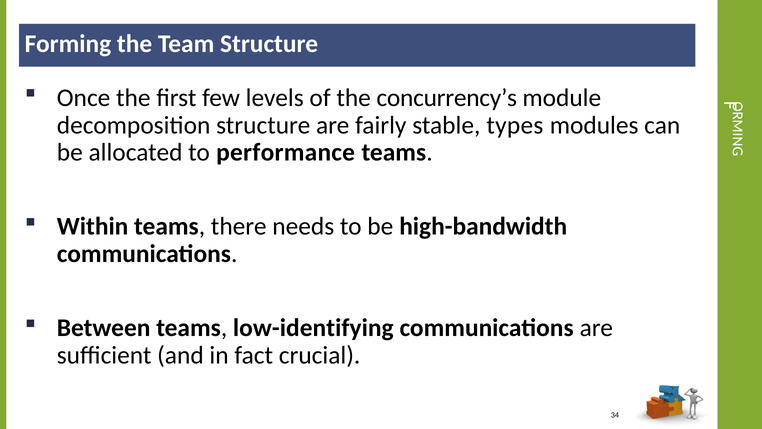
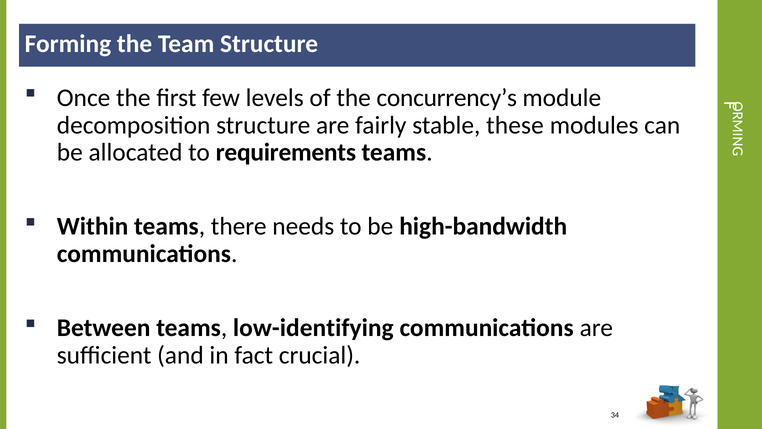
types: types -> these (515, 125)
performance: performance -> requirements (286, 152)
